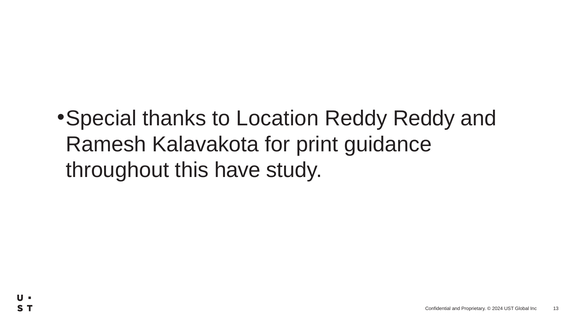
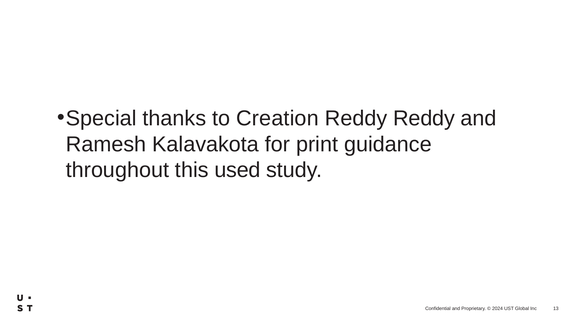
Location: Location -> Creation (278, 118)
have: have -> used (237, 170)
